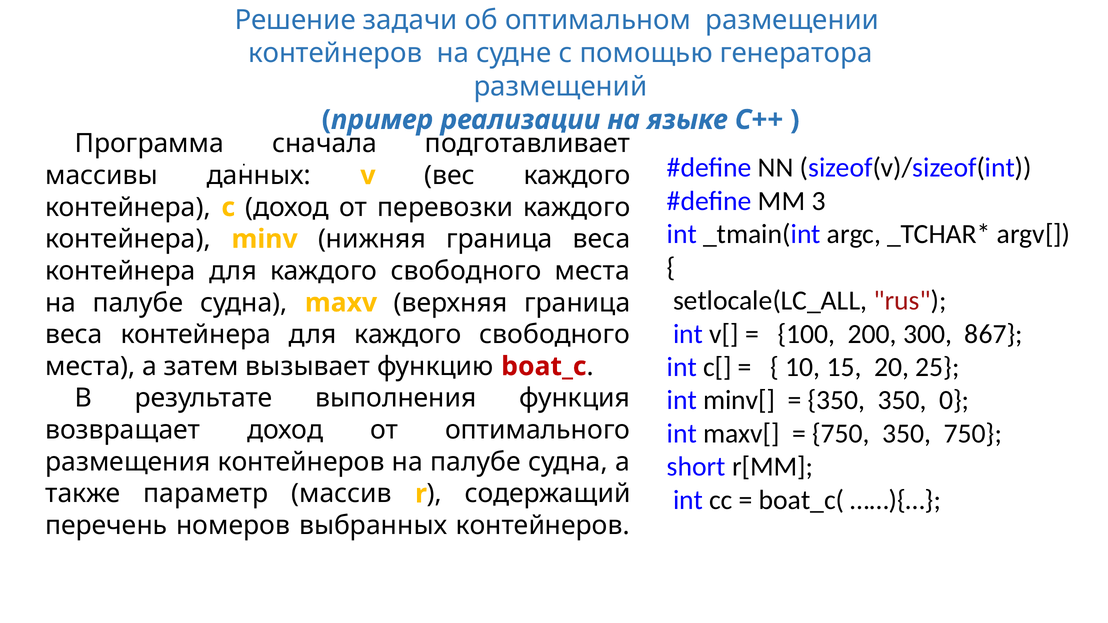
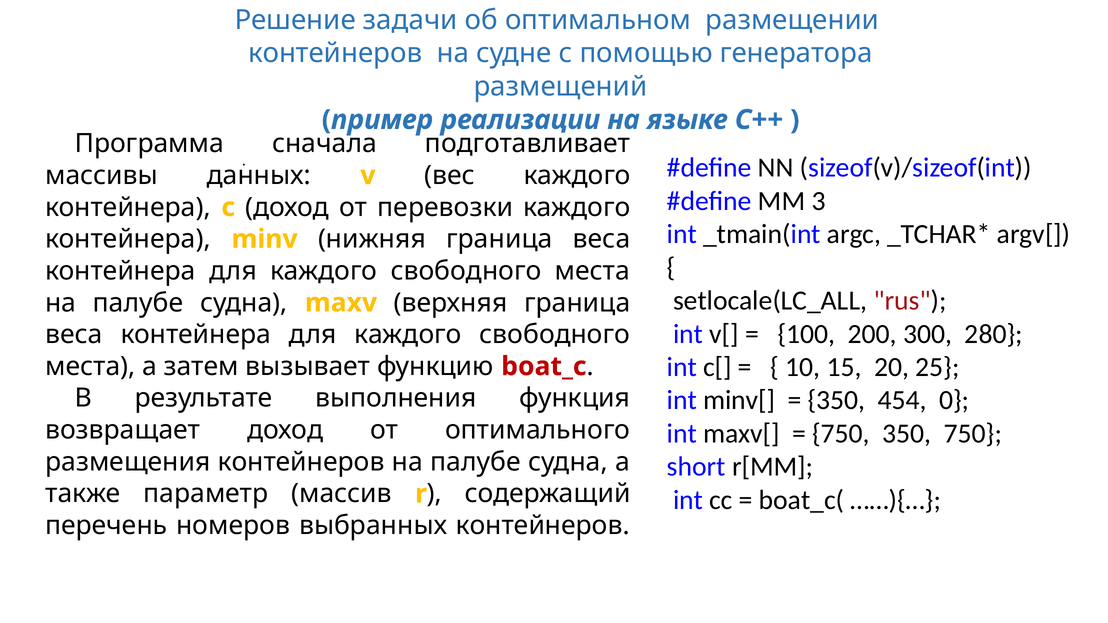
867: 867 -> 280 (994, 334)
350 350: 350 -> 454 (902, 400)
